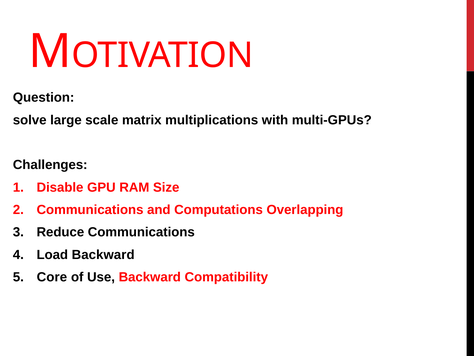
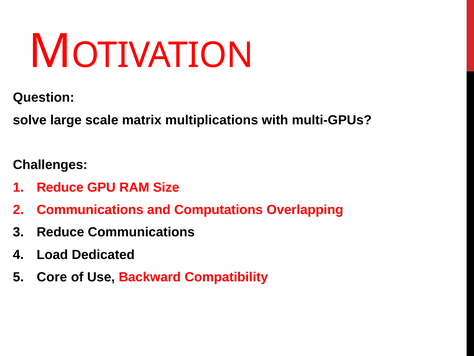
Disable: Disable -> Reduce (60, 187)
Load Backward: Backward -> Dedicated (103, 254)
